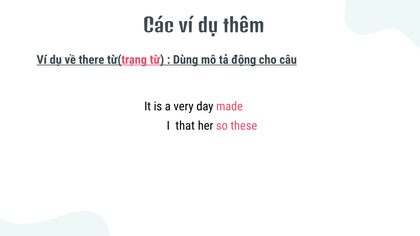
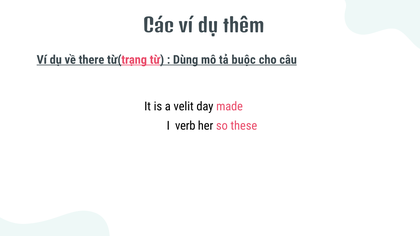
động: động -> buộc (244, 60)
very: very -> velit (184, 107)
that: that -> verb (185, 126)
